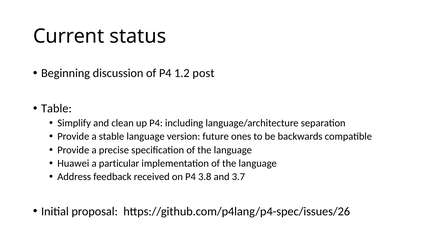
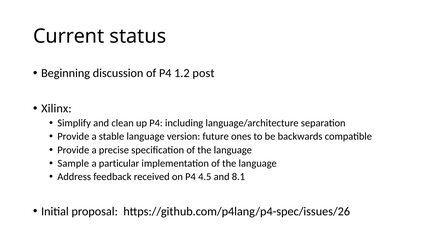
Table: Table -> Xilinx (56, 108)
Huawei: Huawei -> Sample (73, 163)
3.8: 3.8 -> 4.5 (205, 177)
3.7: 3.7 -> 8.1 (238, 177)
